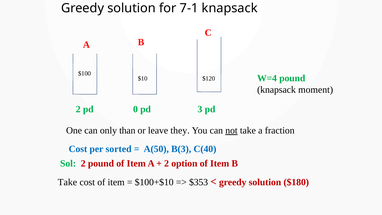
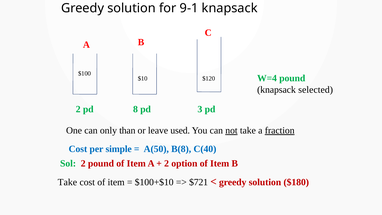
7-1: 7-1 -> 9-1 (189, 8)
moment: moment -> selected (316, 90)
0: 0 -> 8 (135, 109)
they: they -> used (180, 130)
fraction underline: none -> present (280, 130)
sorted: sorted -> simple (119, 149)
B(3: B(3 -> B(8 (181, 149)
$353: $353 -> $721 (199, 182)
